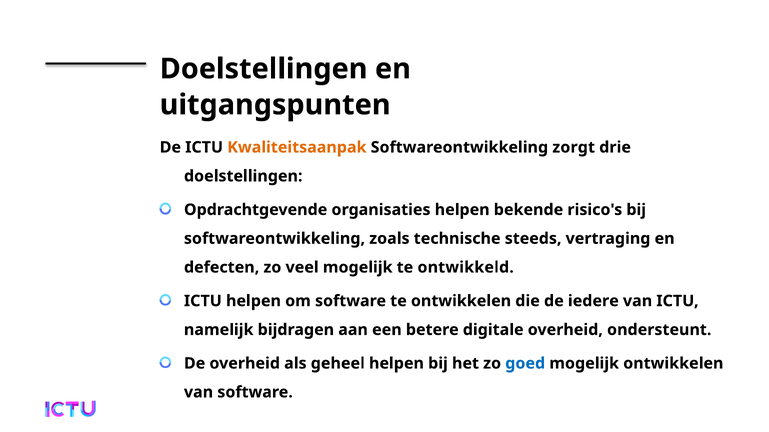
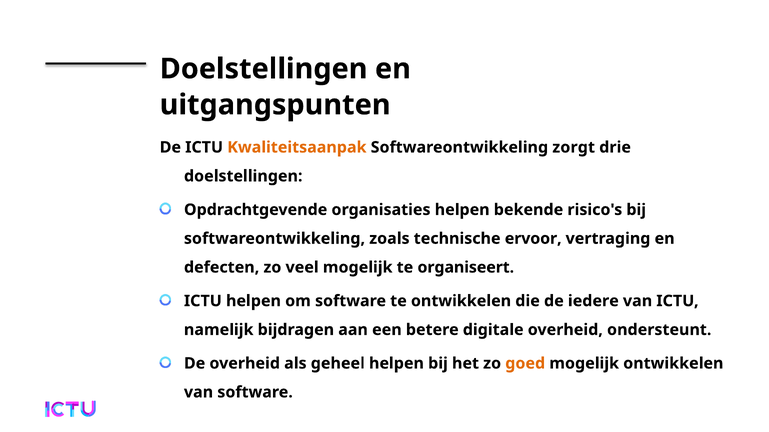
steeds: steeds -> ervoor (533, 239)
ontwikkeld: ontwikkeld -> organiseert (466, 268)
goed colour: blue -> orange (525, 364)
